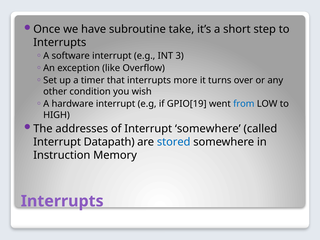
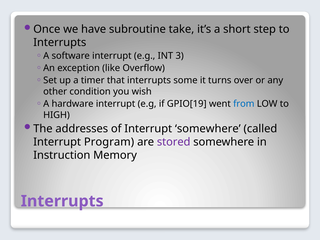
more: more -> some (185, 80)
Datapath: Datapath -> Program (109, 142)
stored colour: blue -> purple (174, 142)
